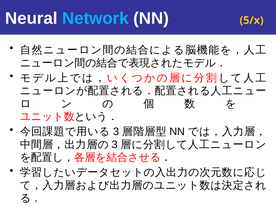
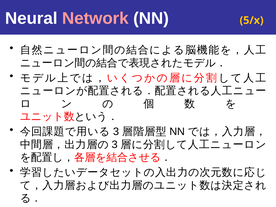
Network colour: light blue -> pink (95, 18)
